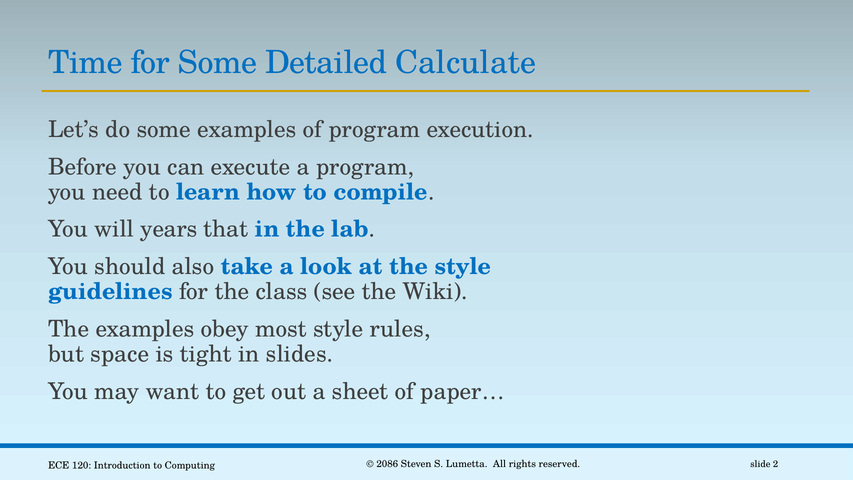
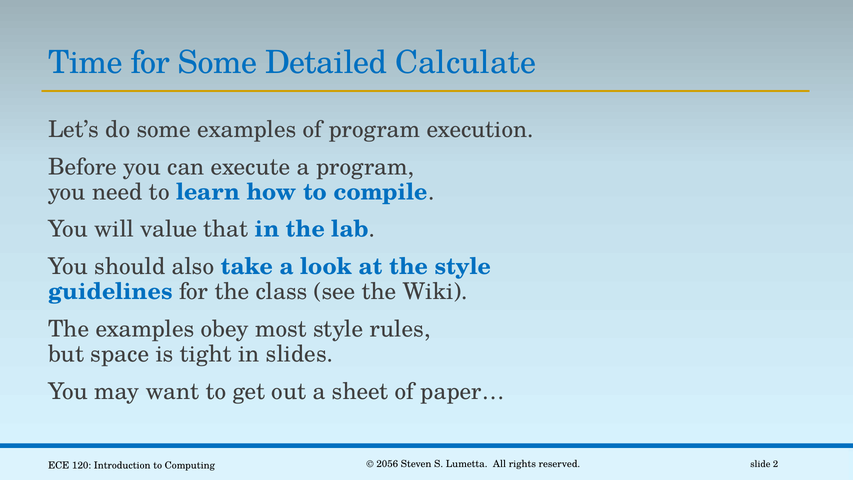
years: years -> value (169, 229)
2086: 2086 -> 2056 (387, 464)
